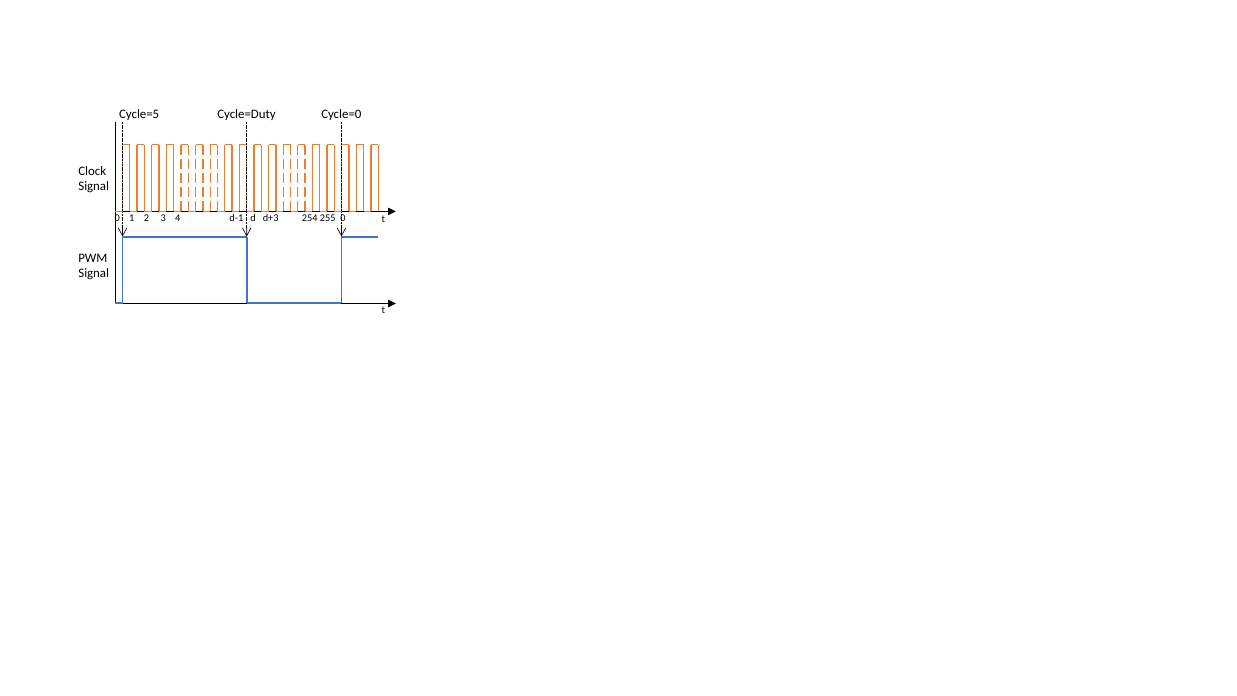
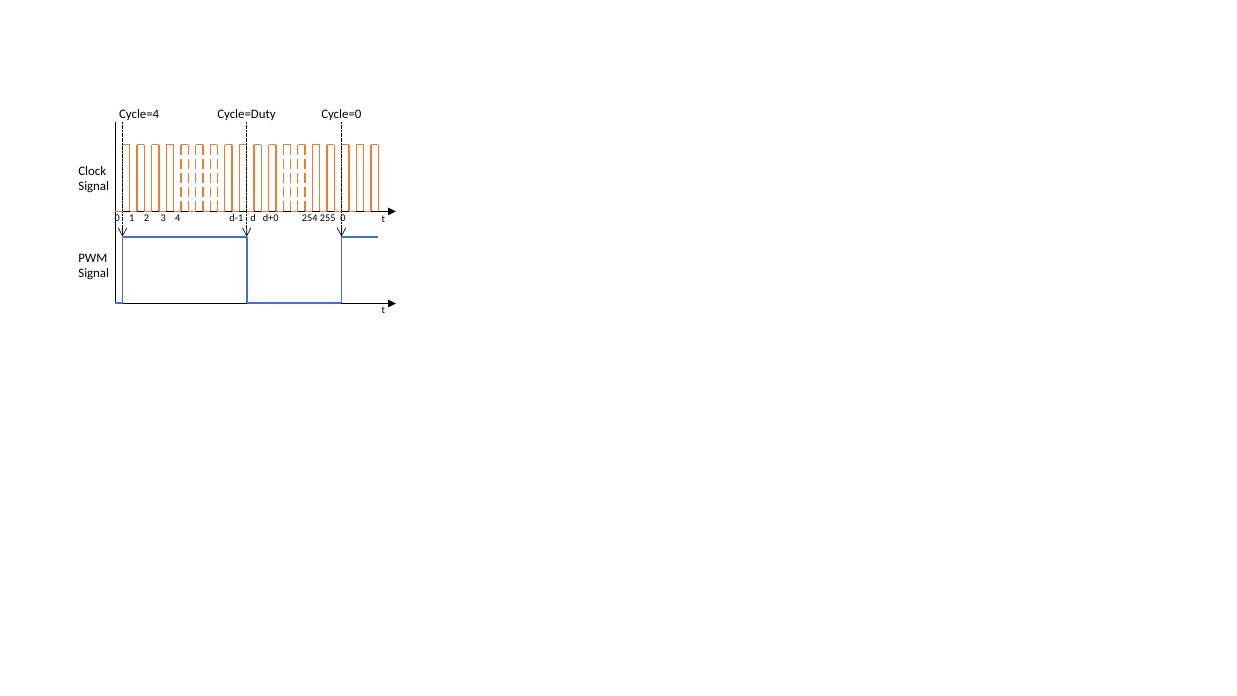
Cycle=5: Cycle=5 -> Cycle=4 (139, 115)
d+3: d+3 -> d+0 (271, 218)
